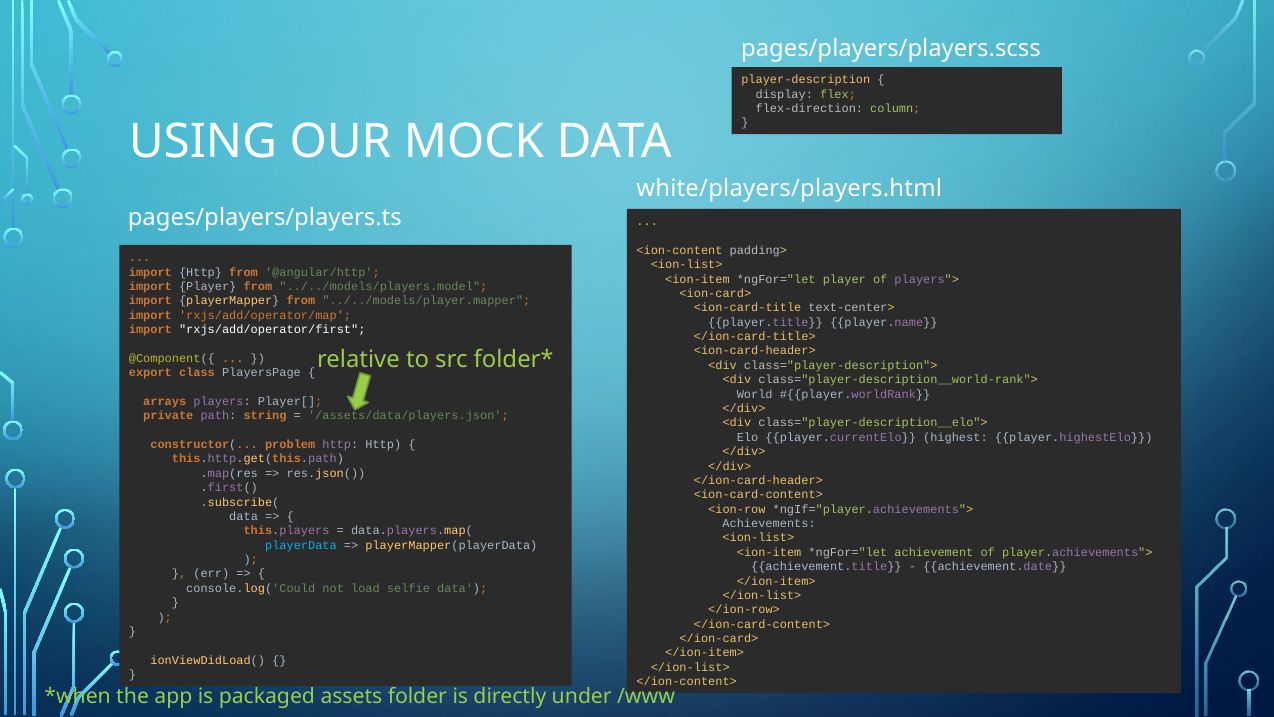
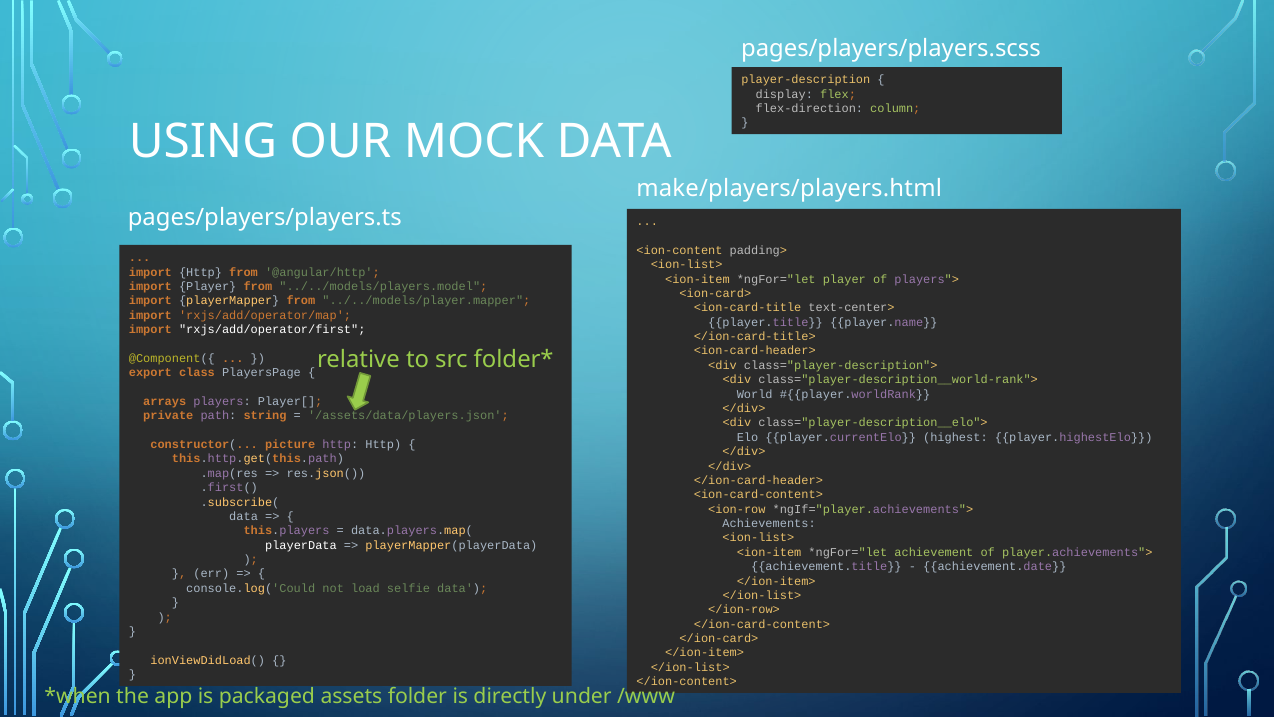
white/players/players.html: white/players/players.html -> make/players/players.html (789, 189)
problem: problem -> picture (290, 444)
playerData colour: light blue -> white (301, 545)
